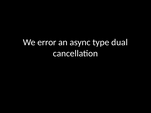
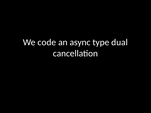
error: error -> code (47, 42)
